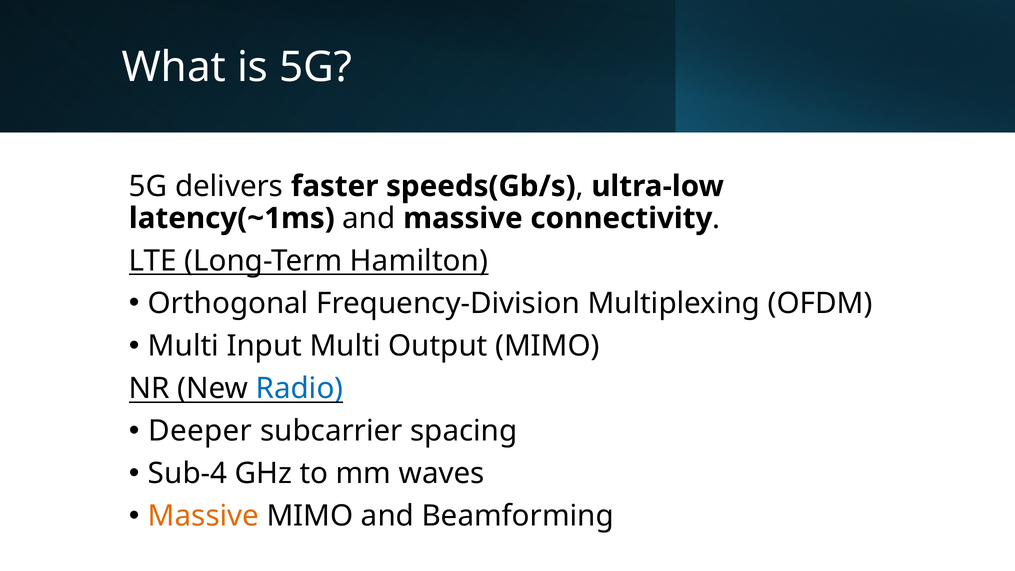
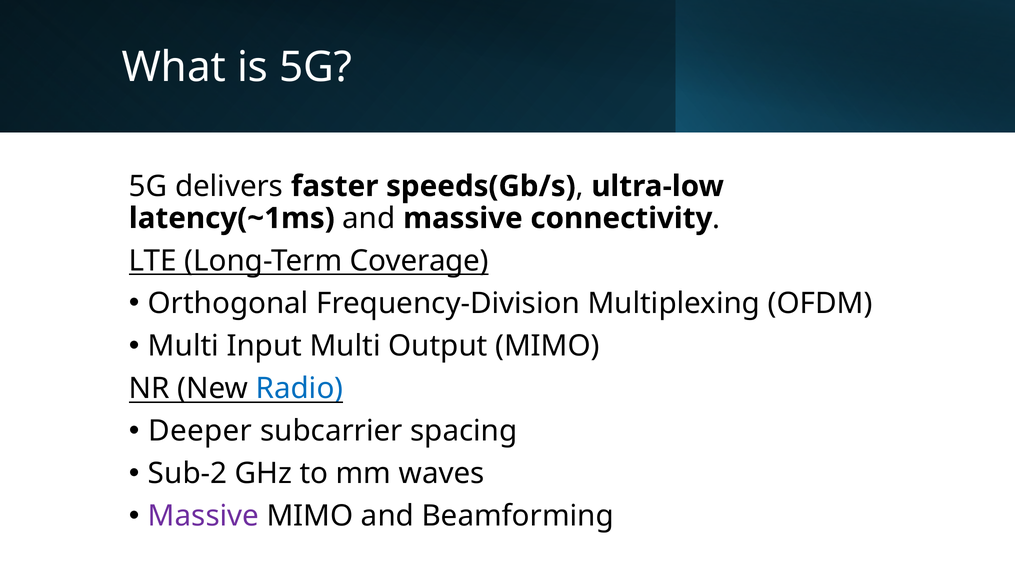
Hamilton: Hamilton -> Coverage (419, 261)
Sub-4: Sub-4 -> Sub-2 (188, 474)
Massive colour: orange -> purple (203, 516)
